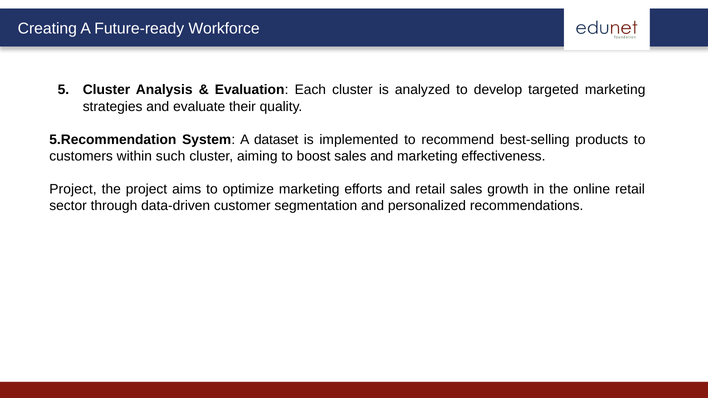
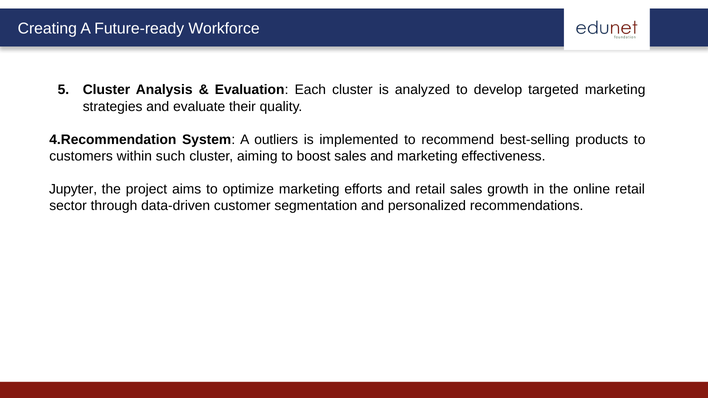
5.Recommendation: 5.Recommendation -> 4.Recommendation (113, 140)
dataset: dataset -> outliers (276, 140)
Project: Project -> Jupyter (73, 189)
